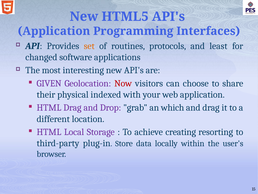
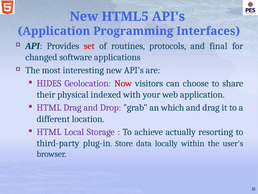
set colour: orange -> red (89, 46)
least: least -> final (218, 46)
GIVEN: GIVEN -> HIDES (49, 83)
creating: creating -> actually (181, 132)
